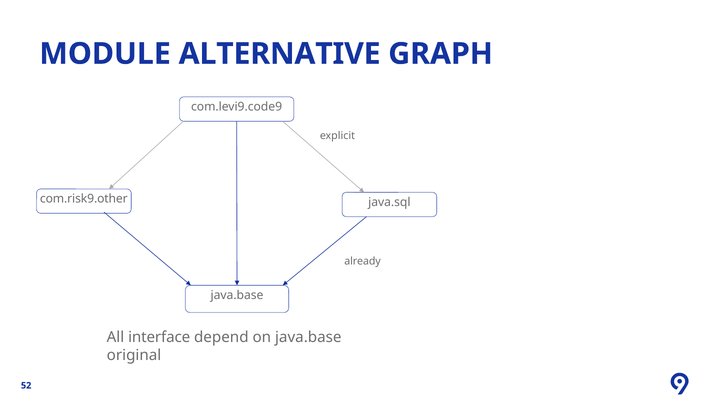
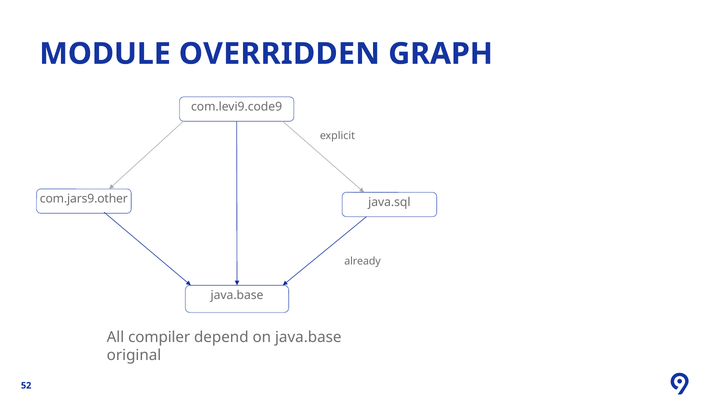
ALTERNATIVE: ALTERNATIVE -> OVERRIDDEN (279, 54)
com.risk9.other: com.risk9.other -> com.jars9.other (84, 199)
interface: interface -> compiler (159, 338)
